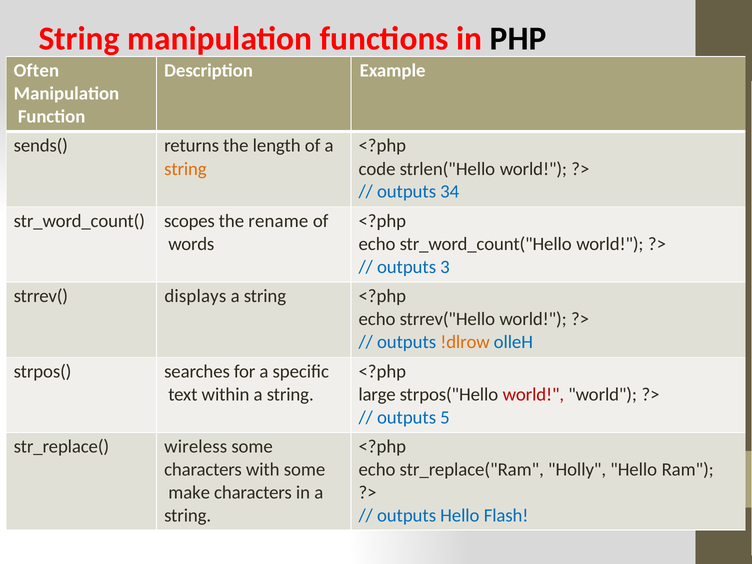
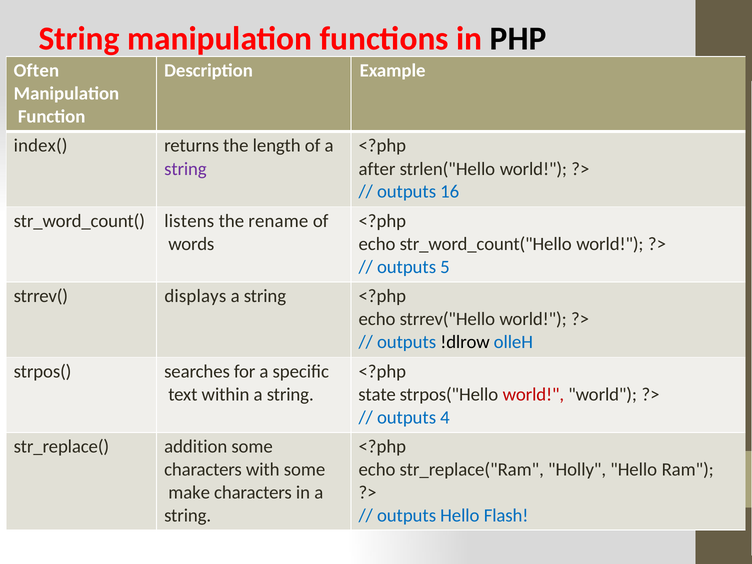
sends(: sends( -> index( (41, 146)
string colour: orange -> purple (185, 169)
code: code -> after (377, 169)
34: 34 -> 16 (450, 192)
scopes: scopes -> listens (189, 221)
3: 3 -> 5 (445, 267)
!dlrow colour: orange -> black (465, 342)
large: large -> state (377, 394)
5: 5 -> 4 (445, 417)
wireless: wireless -> addition (196, 447)
